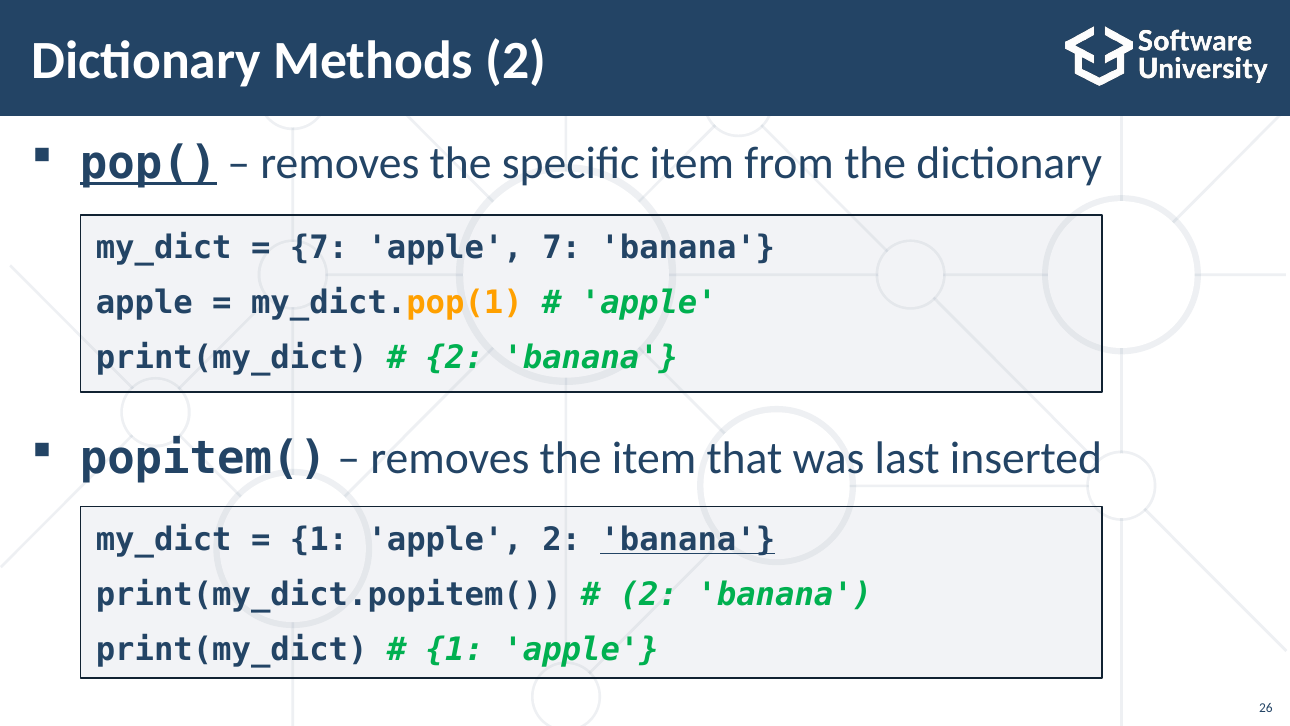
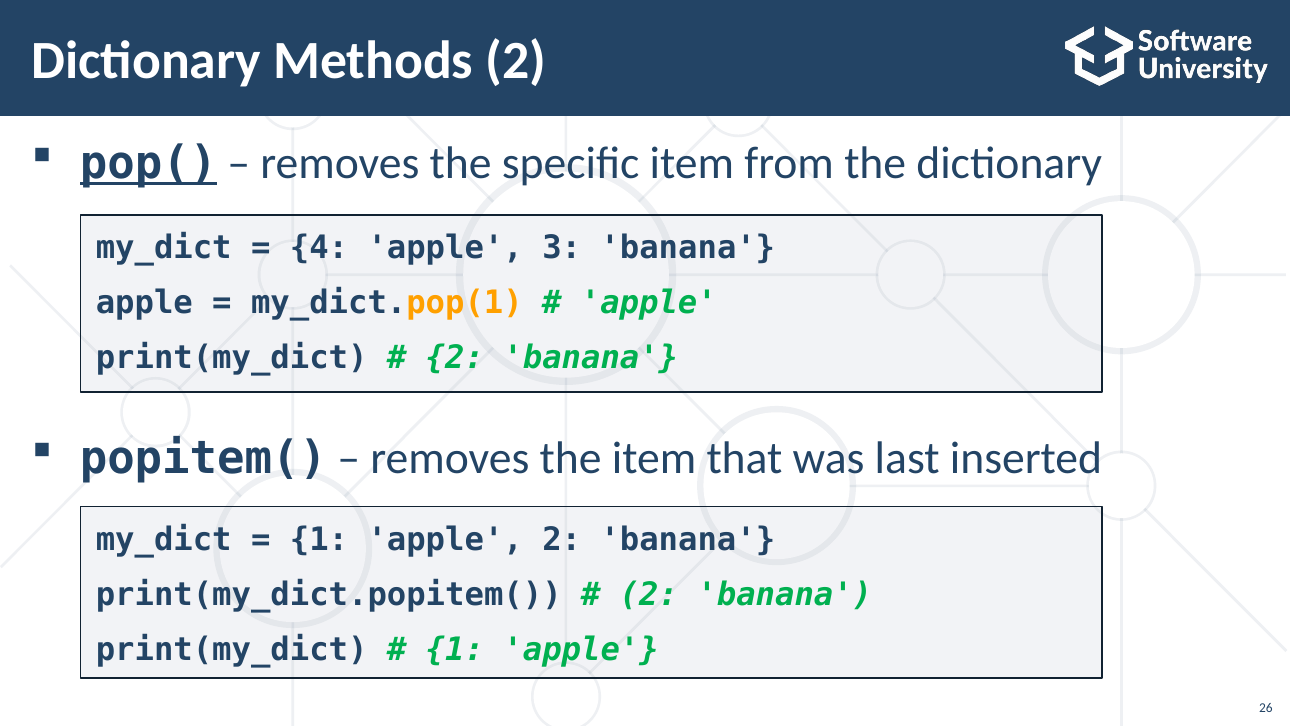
7: 7 -> 4 (319, 248)
apple 7: 7 -> 3 (562, 248)
banana underline: present -> none (688, 539)
